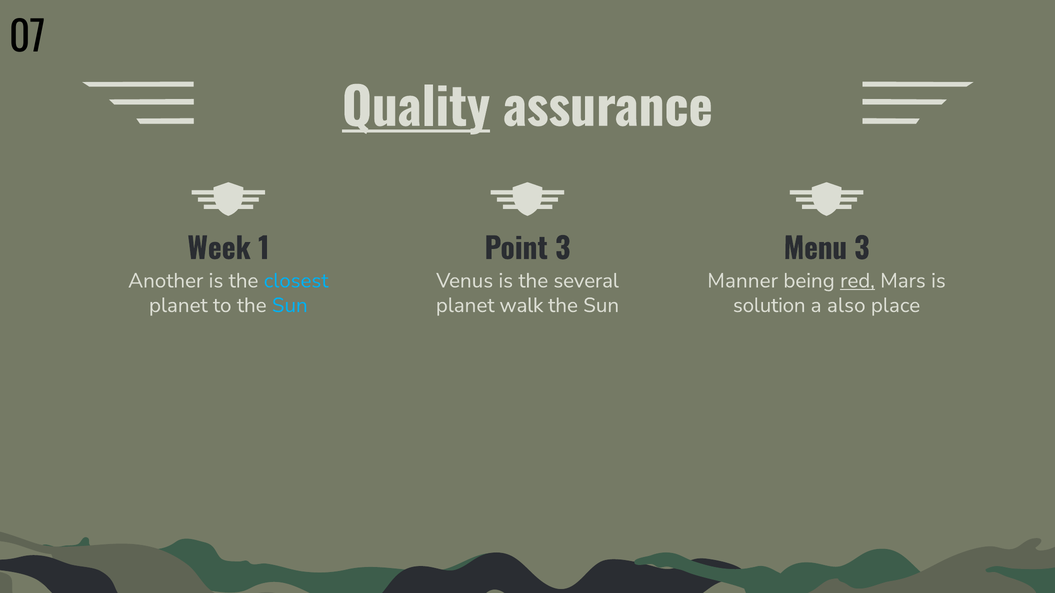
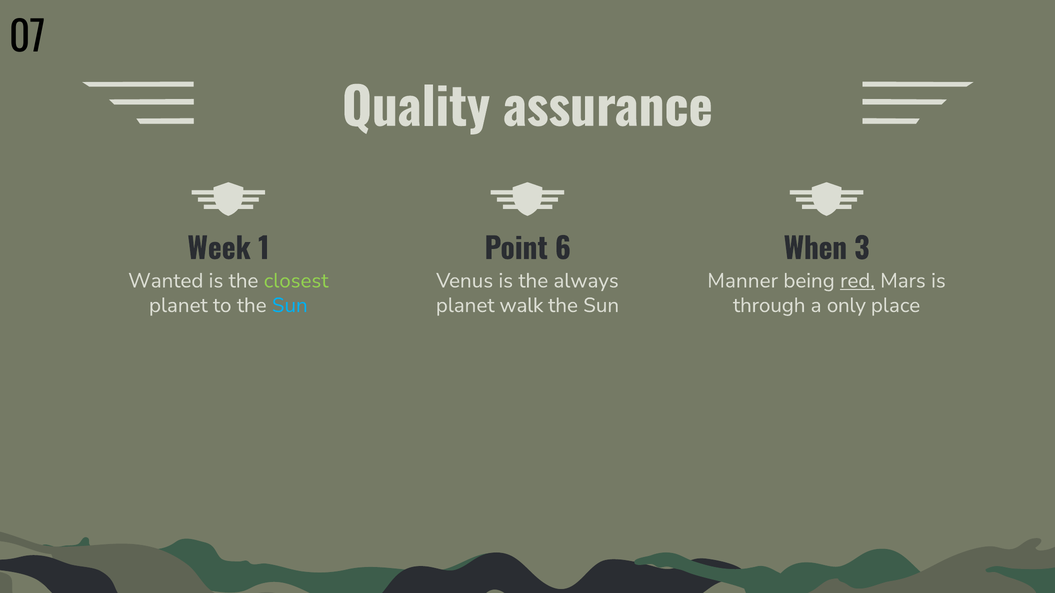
Quality underline: present -> none (416, 109)
Point 3: 3 -> 6 (563, 250)
Menu: Menu -> When (815, 250)
Another: Another -> Wanted (166, 281)
closest colour: light blue -> light green (296, 281)
several: several -> always (586, 281)
solution: solution -> through (769, 305)
also: also -> only (846, 305)
